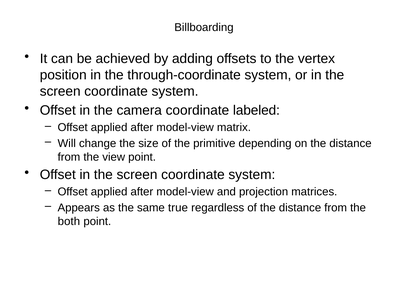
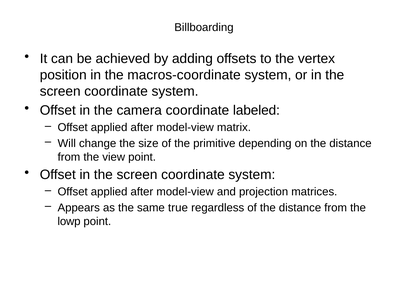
through-coordinate: through-coordinate -> macros-coordinate (184, 75)
both: both -> lowp (69, 221)
